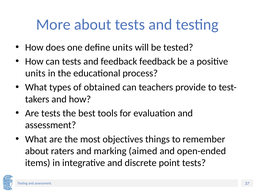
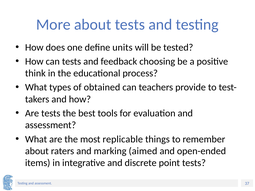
feedback feedback: feedback -> choosing (157, 61)
units: units -> think (35, 73)
objectives: objectives -> replicable (123, 139)
